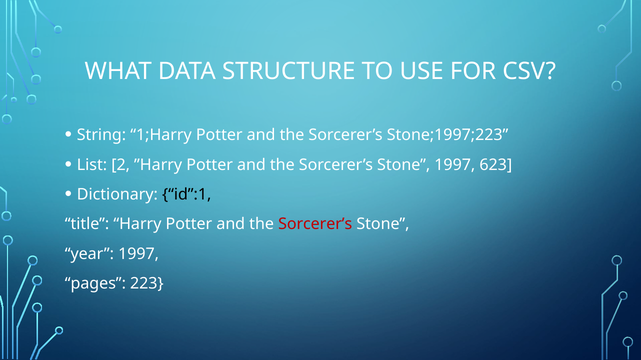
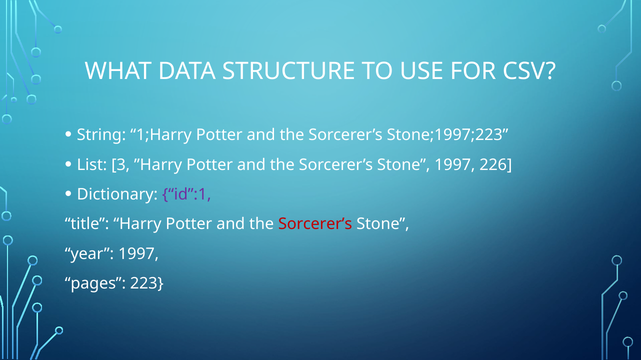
2: 2 -> 3 (121, 165)
623: 623 -> 226 (496, 165)
id”:1 colour: black -> purple (187, 195)
